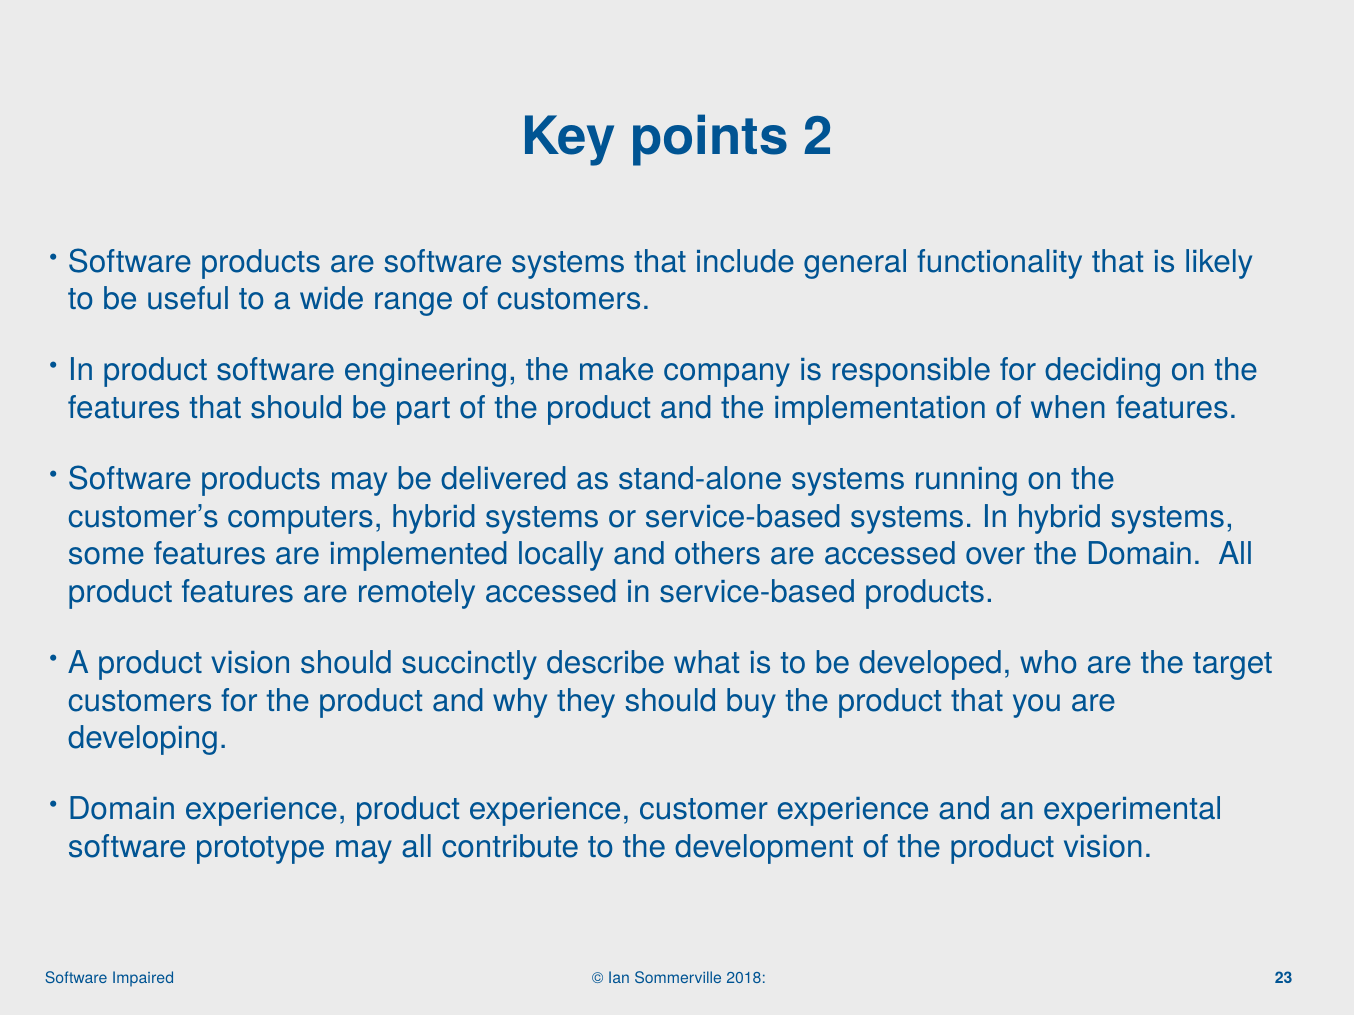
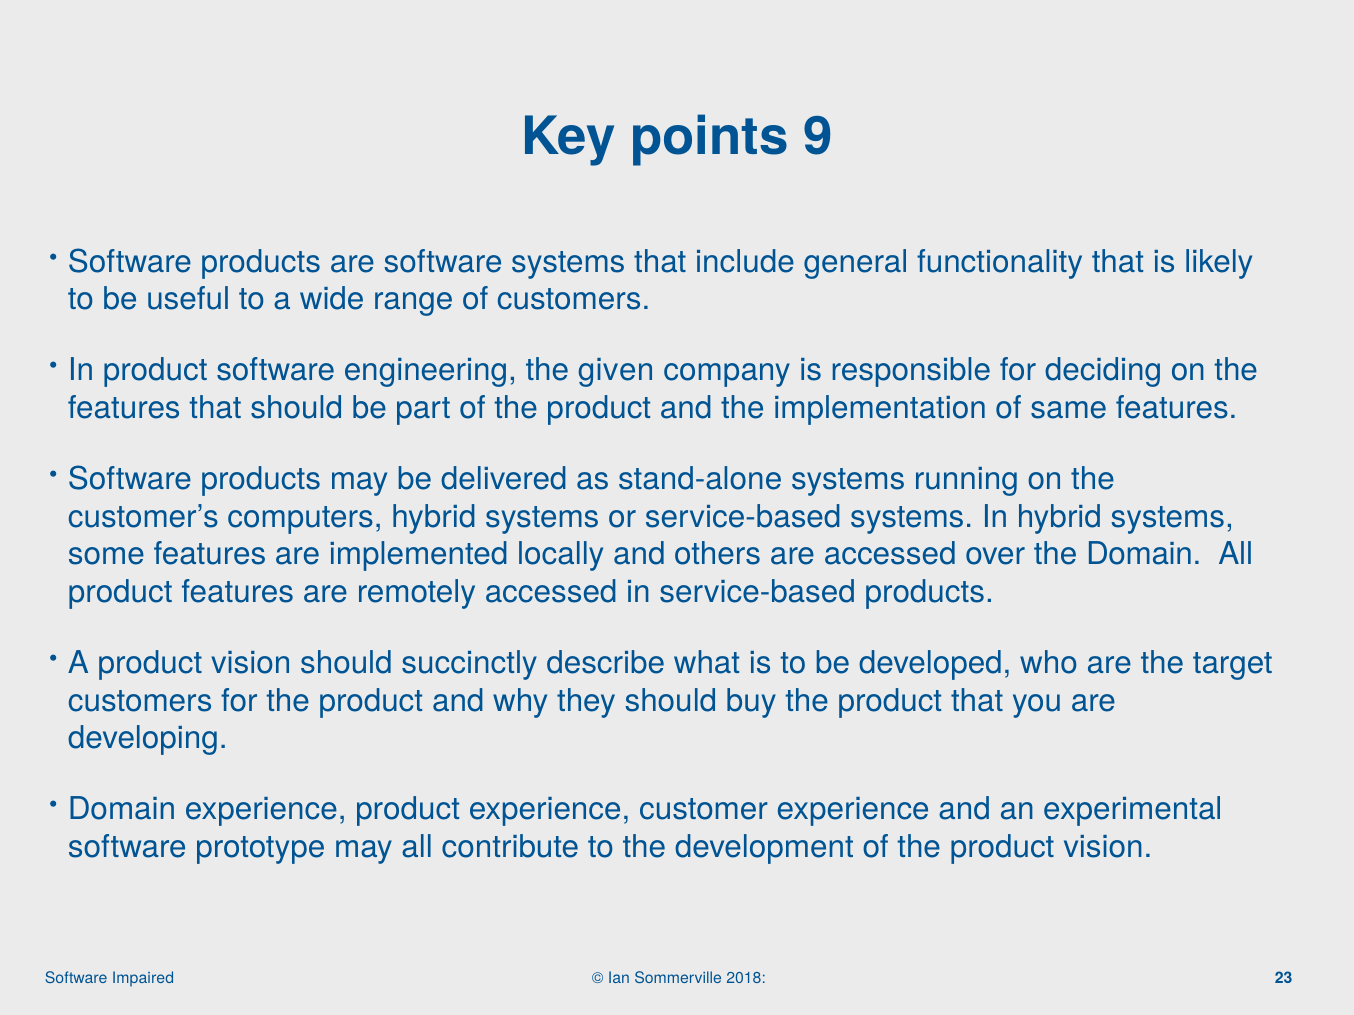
2: 2 -> 9 (818, 137)
make: make -> given (616, 371)
when: when -> same (1069, 408)
